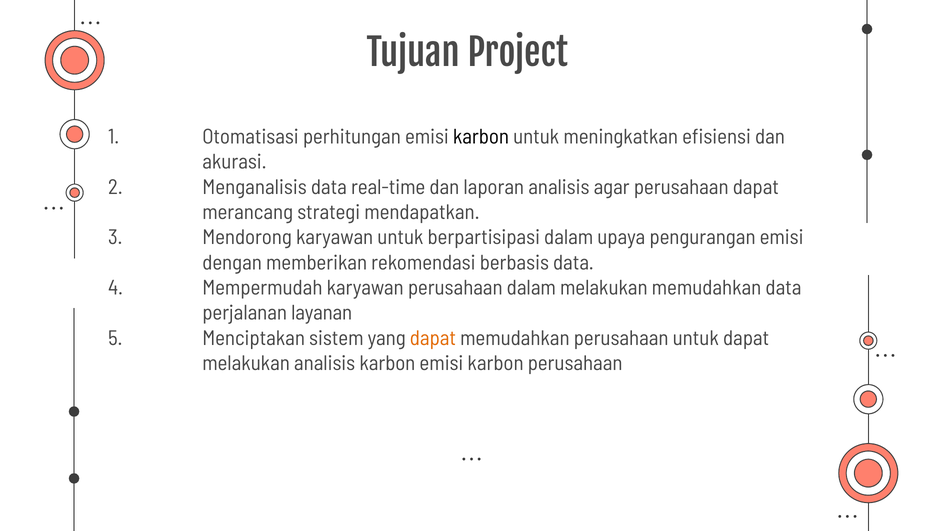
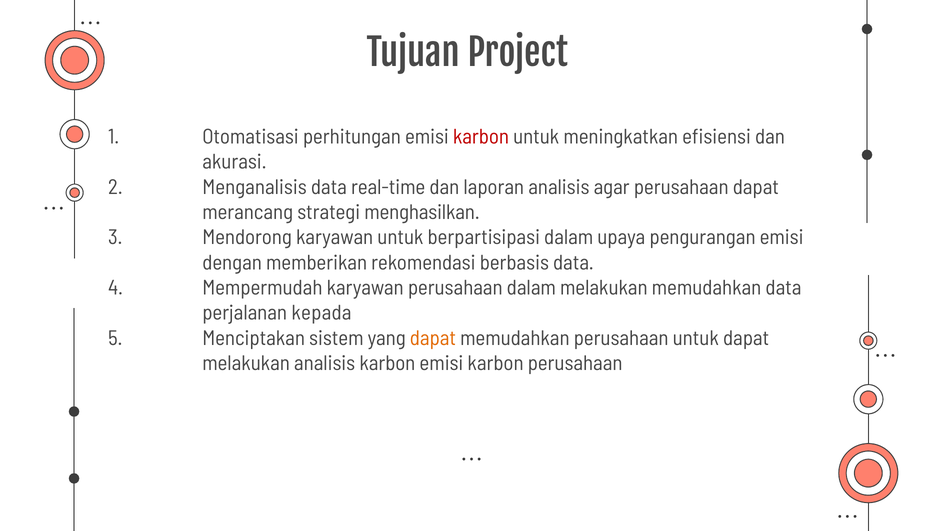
karbon colour: black -> red (481, 137)
mendapatkan: mendapatkan -> menghasilkan (422, 212)
layanan: layanan -> kepada (321, 313)
